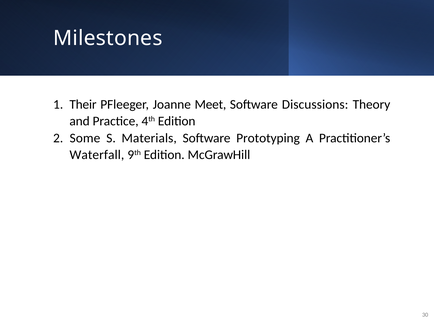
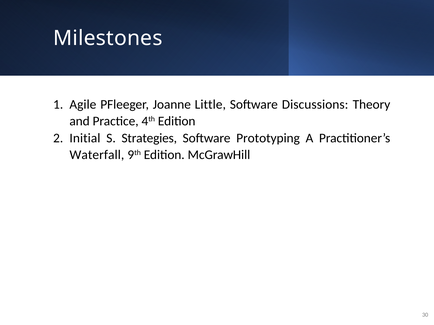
Their: Their -> Agile (83, 105)
Meet: Meet -> Little (210, 105)
Some: Some -> Initial (85, 138)
Materials: Materials -> Strategies (149, 138)
